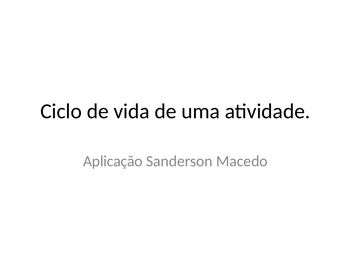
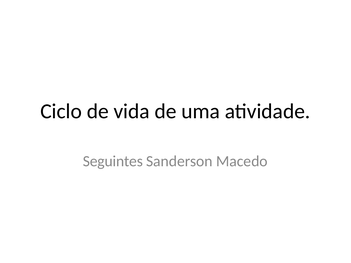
Aplicação: Aplicação -> Seguintes (113, 161)
